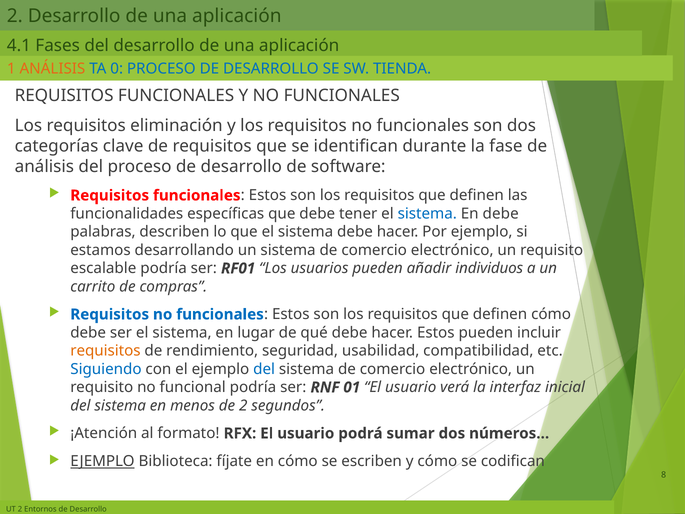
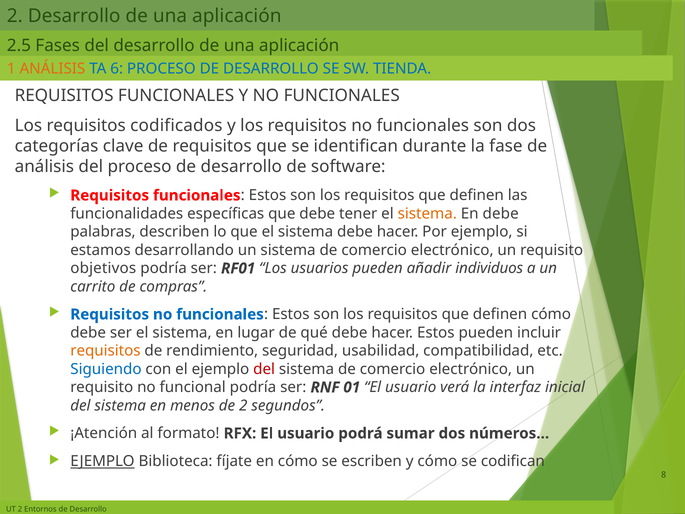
4.1: 4.1 -> 2.5 (19, 46)
0: 0 -> 6 (117, 69)
eliminación: eliminación -> codificados (176, 125)
sistema colour: blue -> orange (427, 214)
escalable: escalable -> objetivos (103, 268)
del colour: blue -> red (264, 369)
